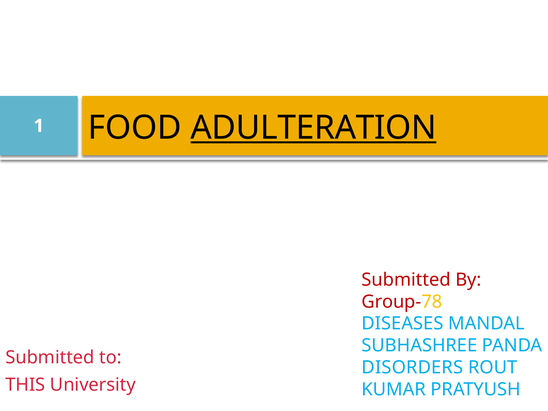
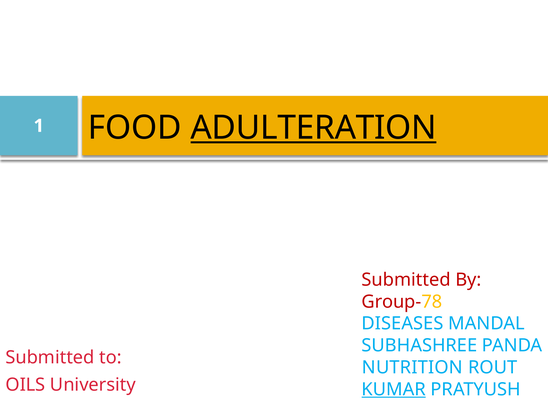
DISORDERS: DISORDERS -> NUTRITION (412, 367)
THIS: THIS -> OILS (25, 385)
KUMAR underline: none -> present (394, 389)
